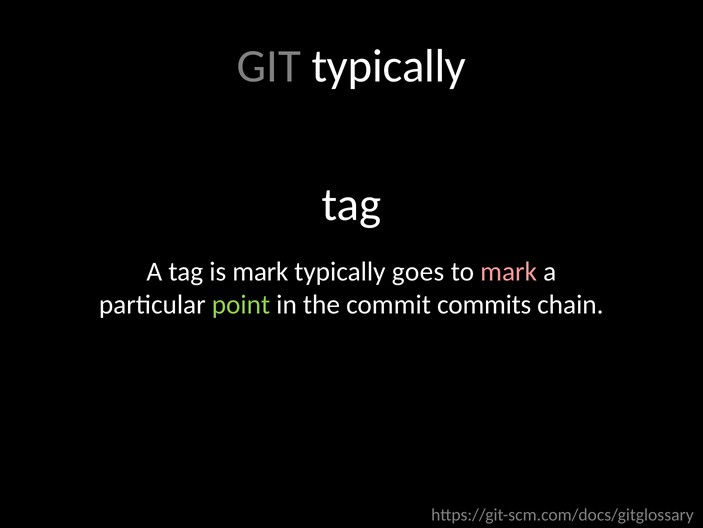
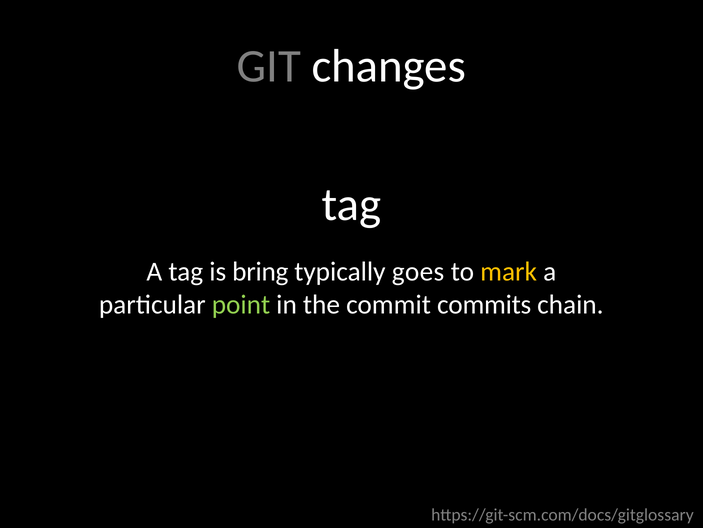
GIT typically: typically -> changes (389, 66)
is mark: mark -> bring (260, 272)
mark colour: pink -> yellow (509, 272)
